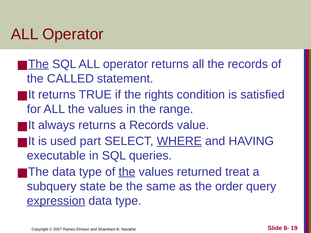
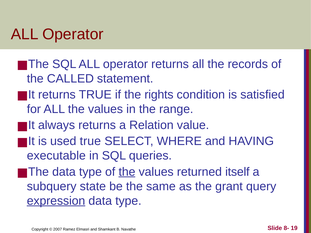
The underline: present -> none (38, 64)
a Records: Records -> Relation (151, 125)
used part: part -> true (90, 141)
WHERE underline: present -> none (179, 141)
treat: treat -> itself (237, 172)
order: order -> grant (229, 186)
